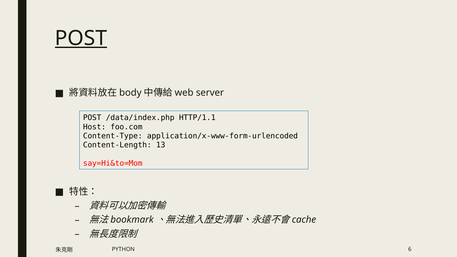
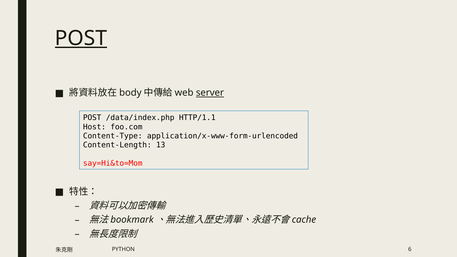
server underline: none -> present (210, 93)
